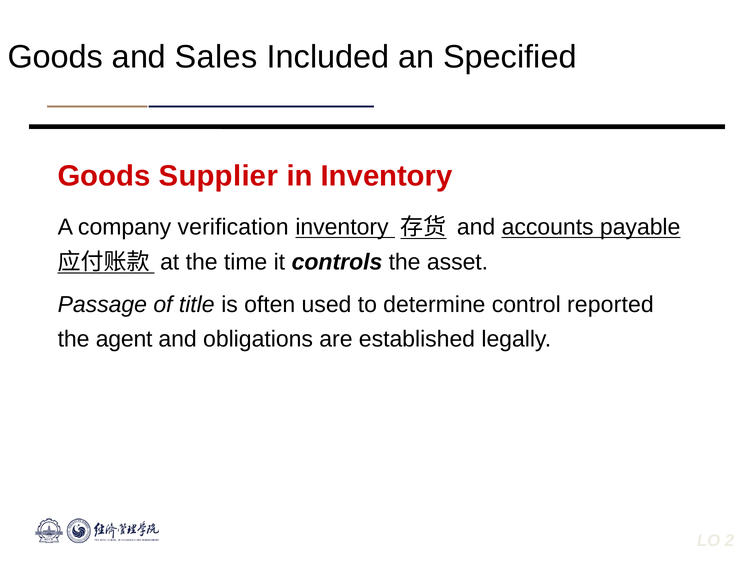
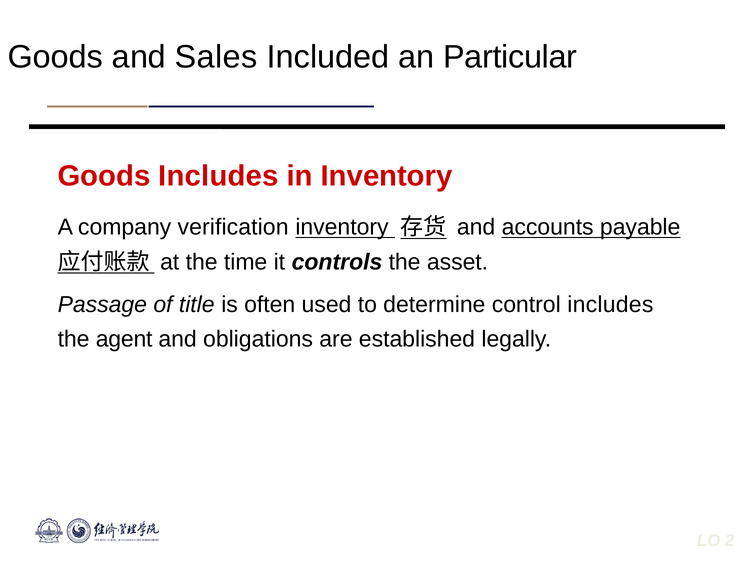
Specified: Specified -> Particular (510, 57)
Goods Supplier: Supplier -> Includes (218, 176)
control reported: reported -> includes (610, 304)
